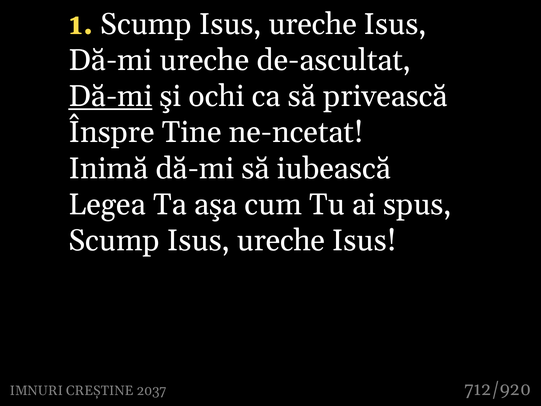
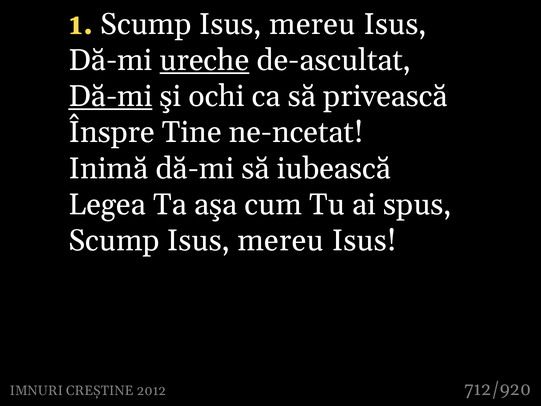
1 Scump Isus ureche: ureche -> mereu (312, 24)
ureche underline: none -> present (204, 60)
ureche: ureche -> mereu (281, 240)
2037: 2037 -> 2012 (151, 390)
